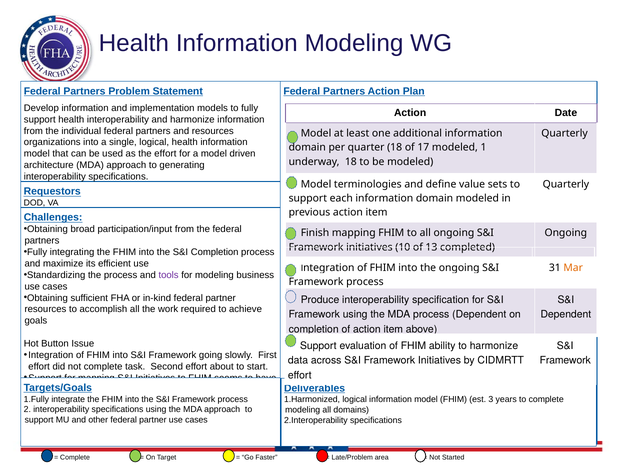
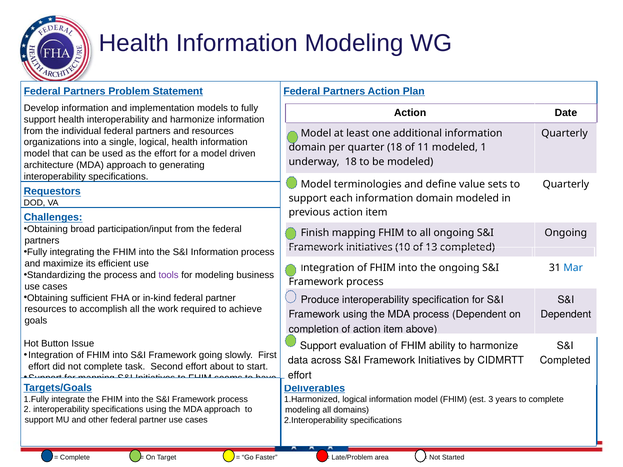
17: 17 -> 11 (423, 148)
S&I Completion: Completion -> Information (215, 252)
Mar colour: orange -> blue (573, 268)
Framework: Framework -> Completed (565, 361)
